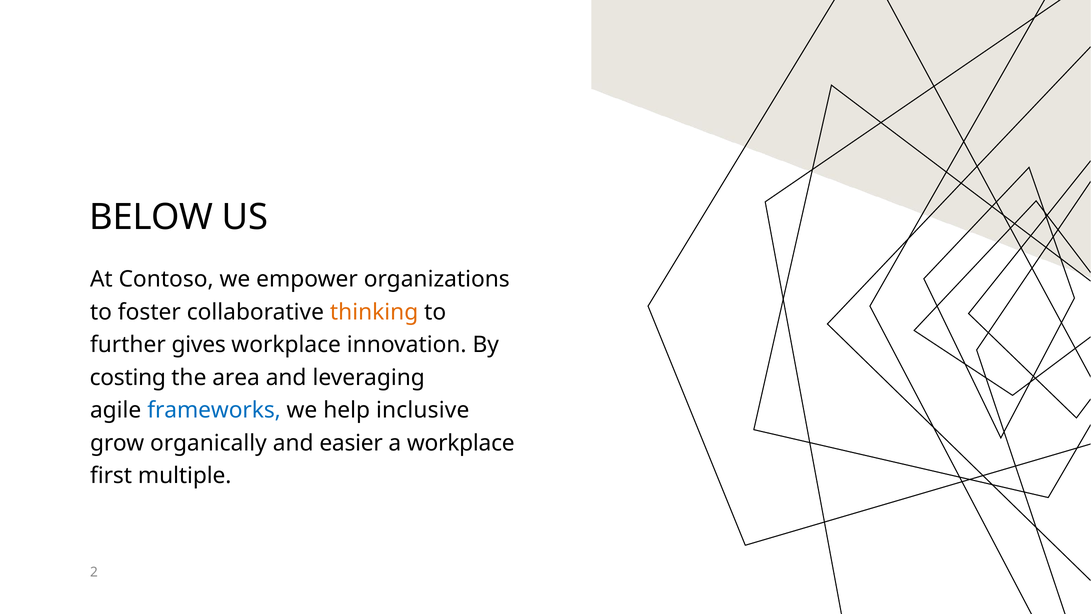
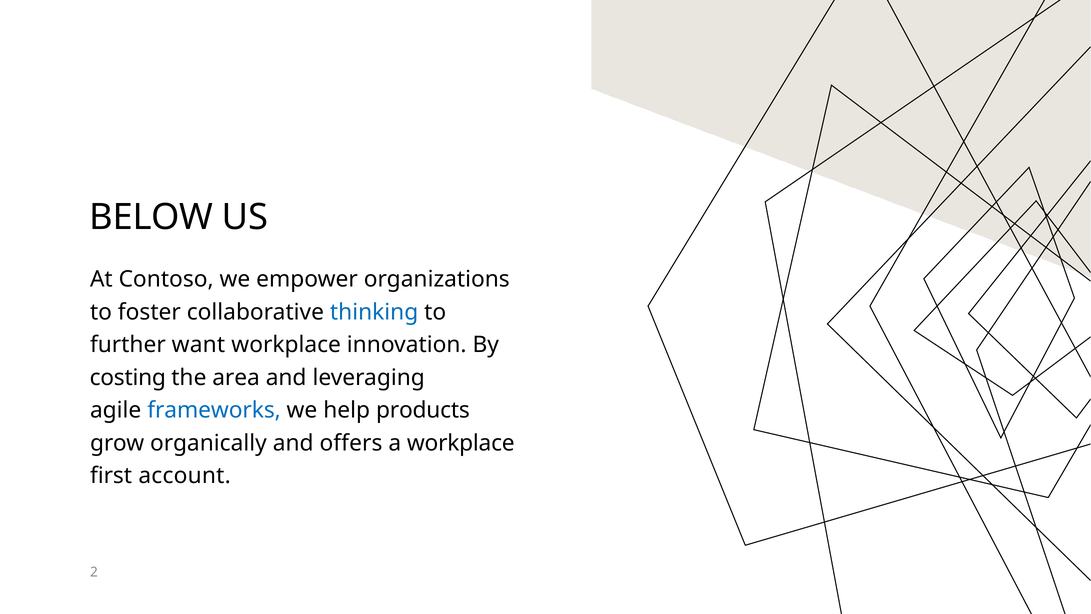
thinking colour: orange -> blue (374, 312)
gives: gives -> want (198, 345)
inclusive: inclusive -> products (423, 410)
easier: easier -> offers (351, 443)
multiple: multiple -> account (185, 476)
